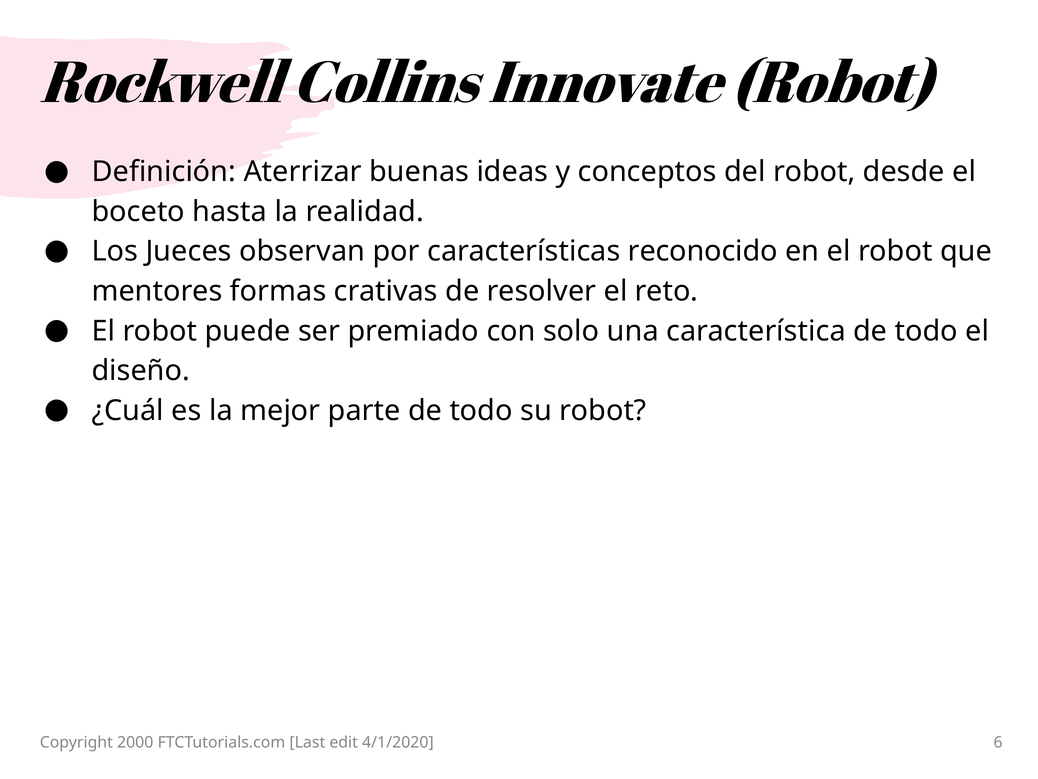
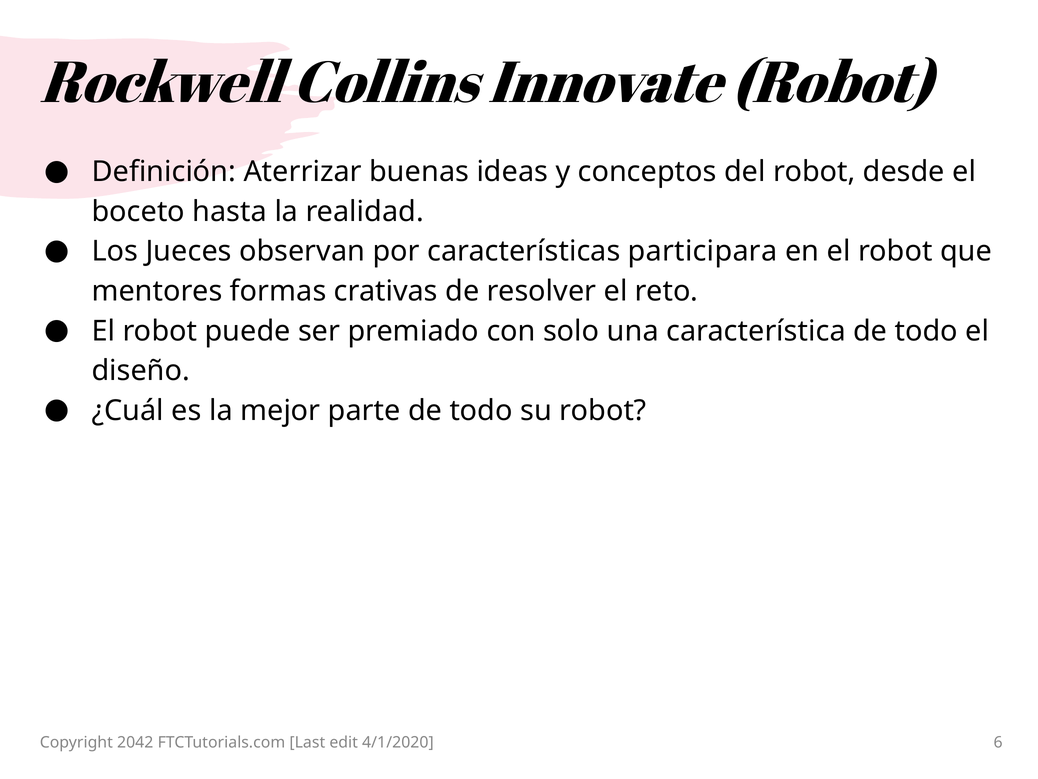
reconocido: reconocido -> participara (703, 251)
2000: 2000 -> 2042 (135, 742)
